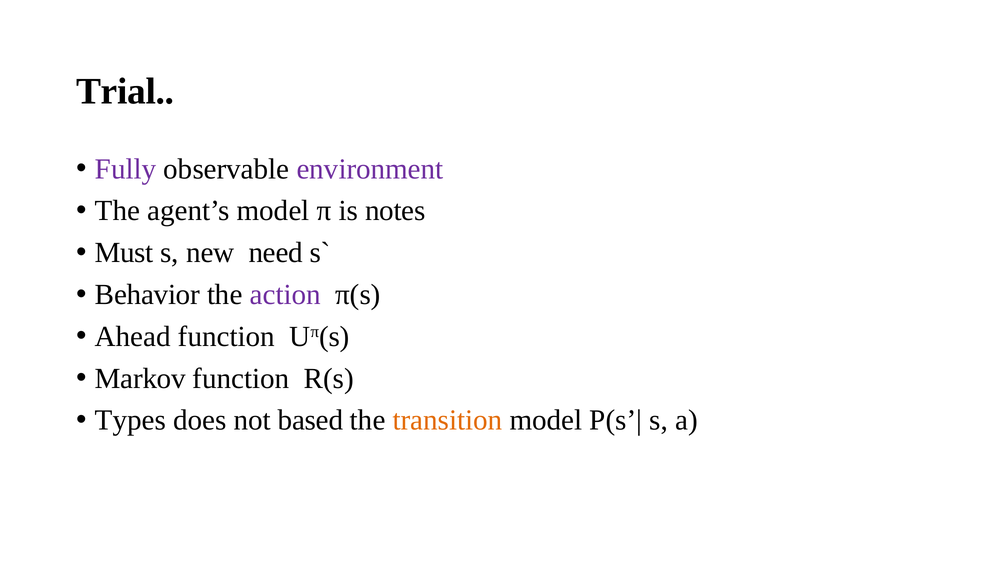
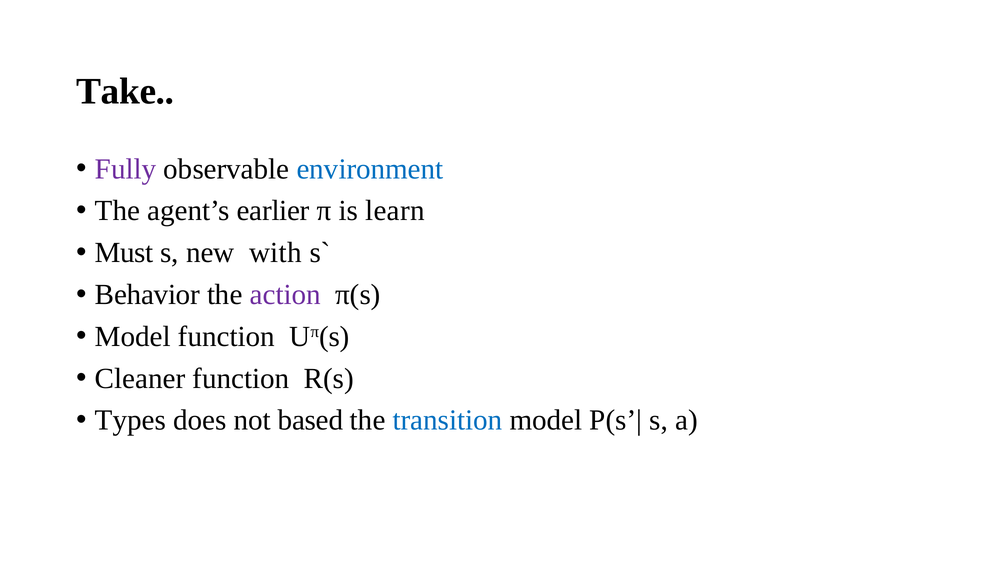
Trial: Trial -> Take (125, 91)
environment colour: purple -> blue (370, 169)
agent’s model: model -> earlier (273, 211)
notes: notes -> learn (395, 211)
need: need -> with (275, 253)
Ahead: Ahead -> Model (133, 336)
Markov: Markov -> Cleaner (140, 378)
transition colour: orange -> blue (448, 420)
